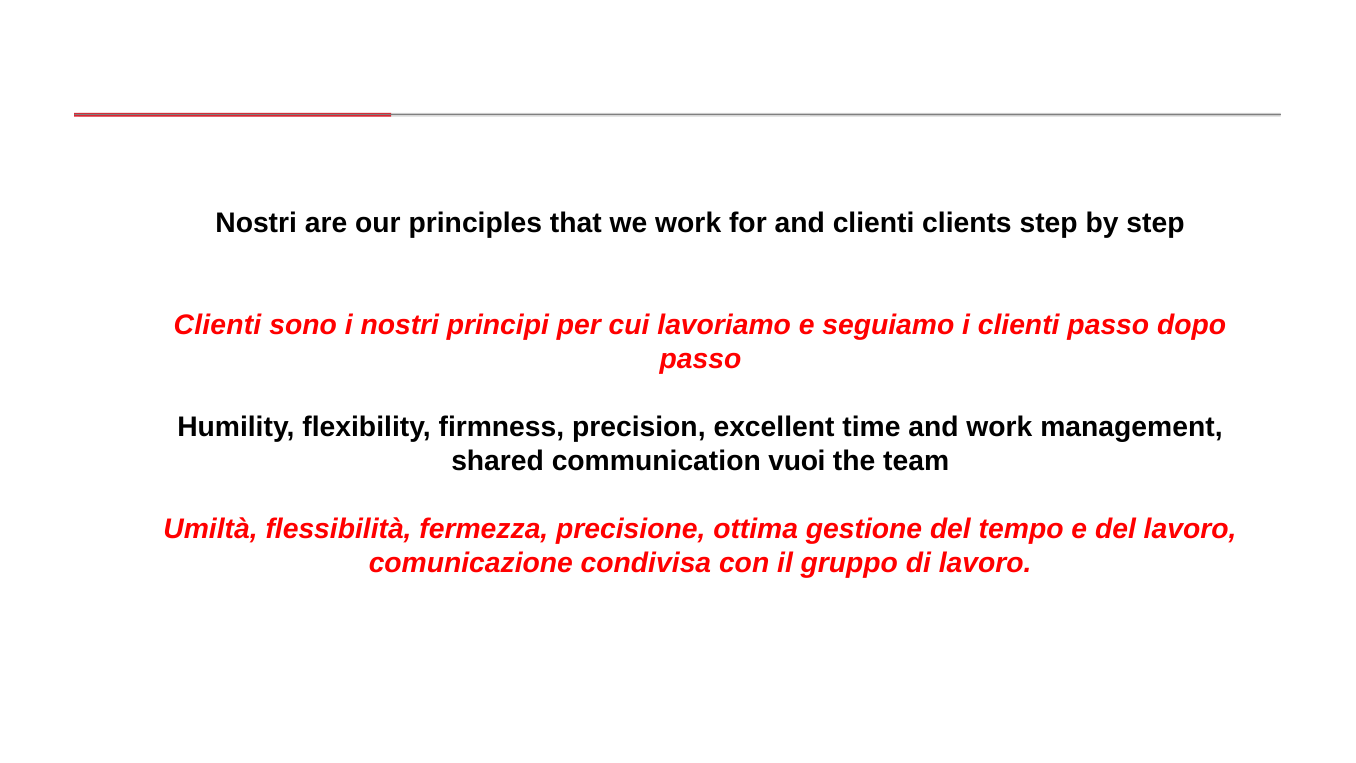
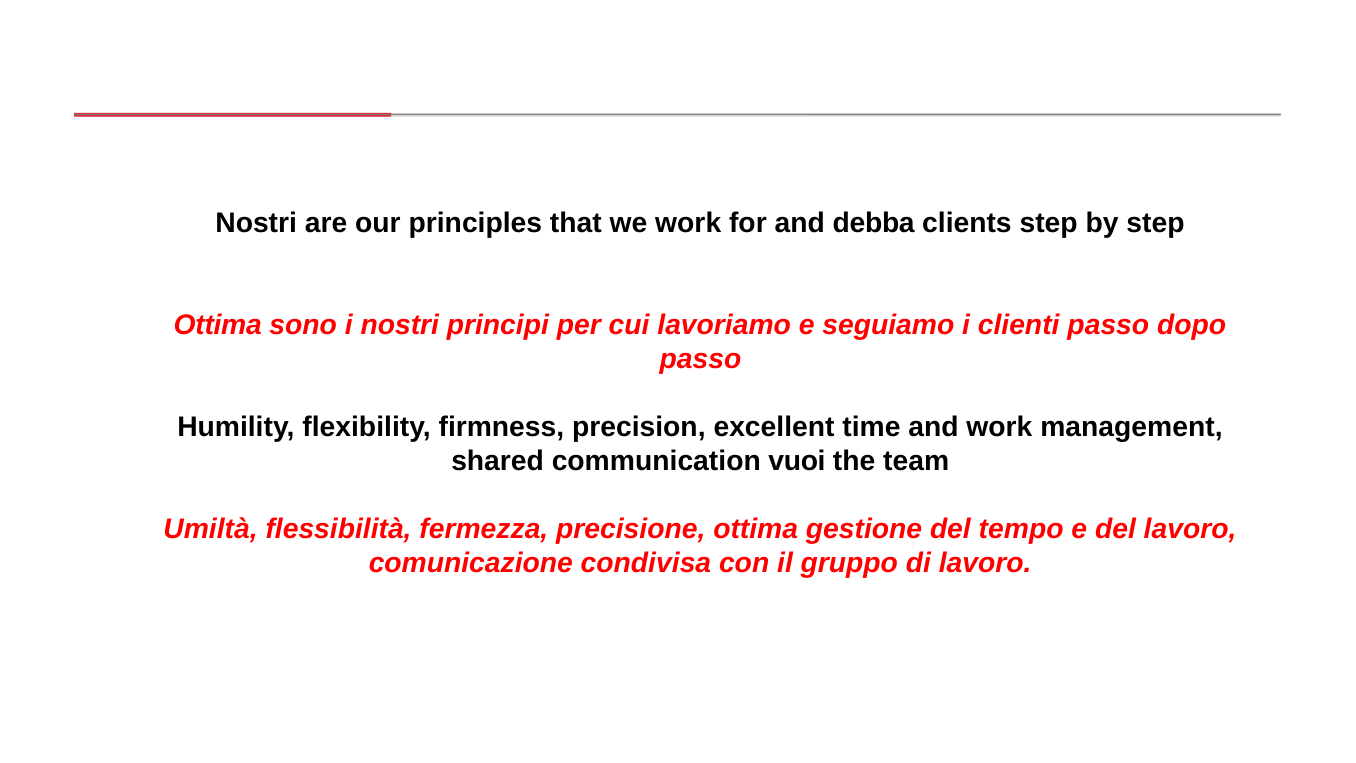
and clienti: clienti -> debba (874, 223)
Clienti: Clienti -> Ottima (218, 325)
